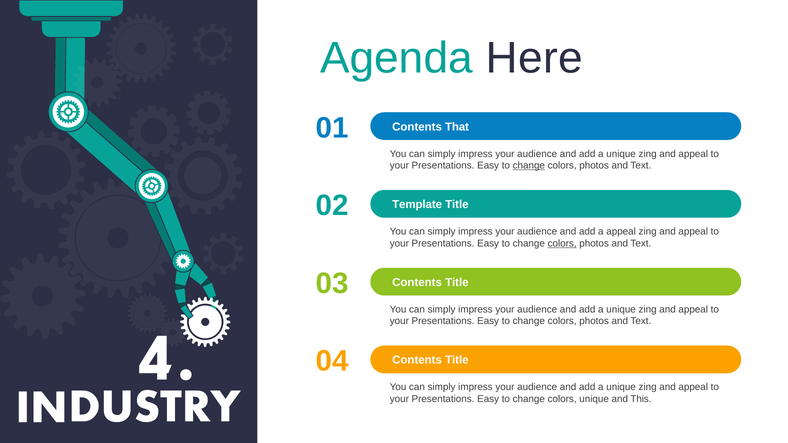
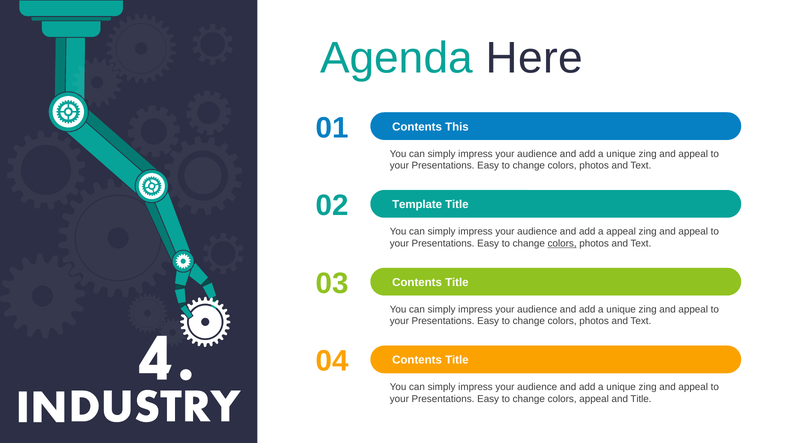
That: That -> This (457, 127)
change underline: present -> none (529, 166)
colors unique: unique -> appeal (594, 399)
and This: This -> Title (641, 399)
